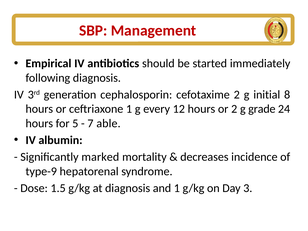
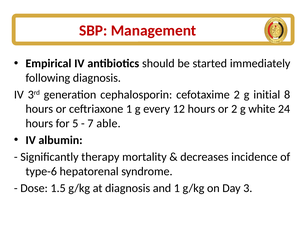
grade: grade -> white (262, 109)
marked: marked -> therapy (100, 157)
type-9: type-9 -> type-6 (41, 171)
